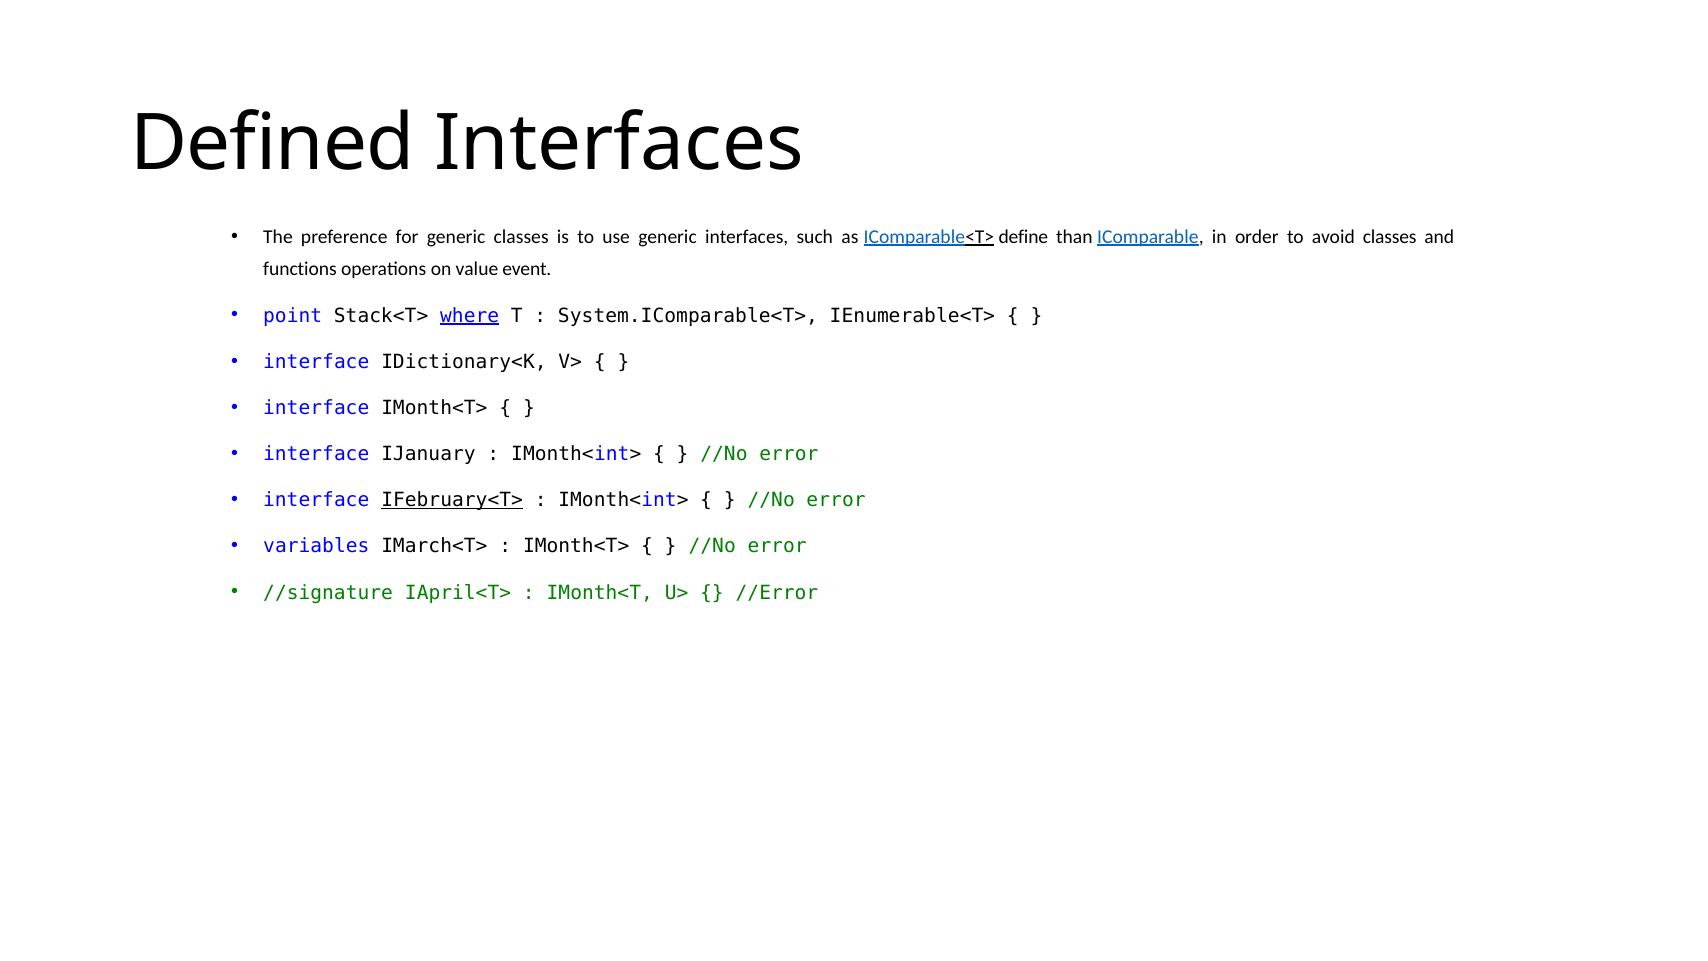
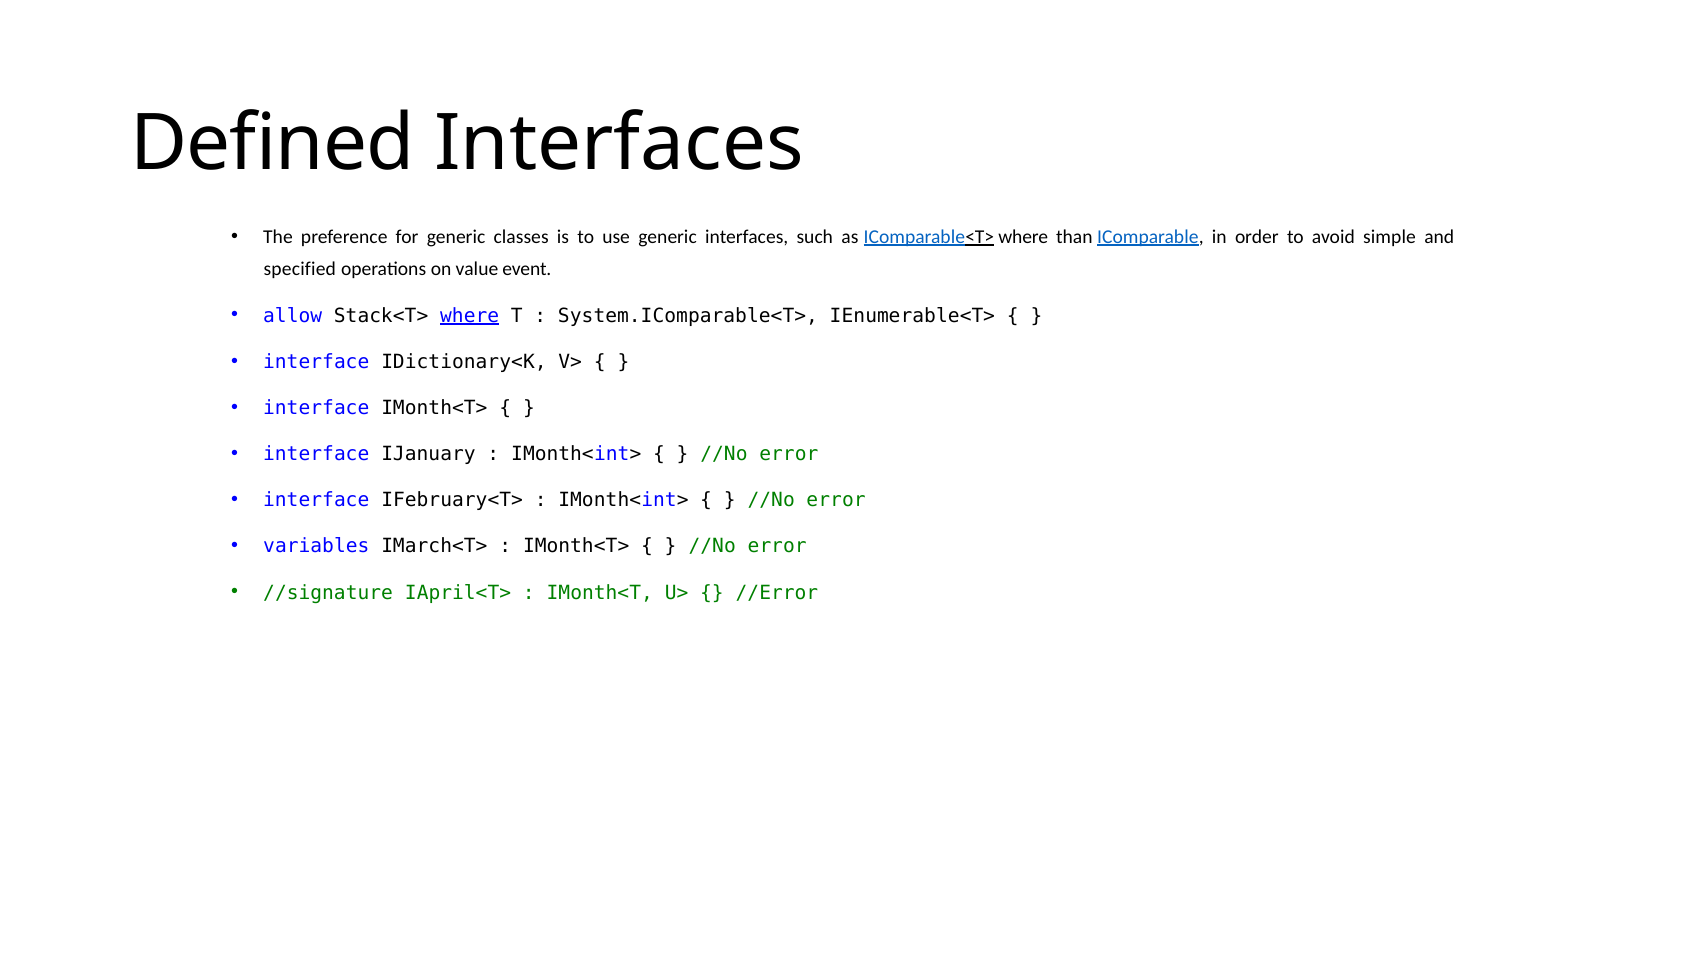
IComparable<T> define: define -> where (1023, 237)
avoid classes: classes -> simple (1390, 237)
functions: functions -> specified (300, 269)
point: point -> allow (293, 316)
IFebruary<T> underline: present -> none (452, 500)
